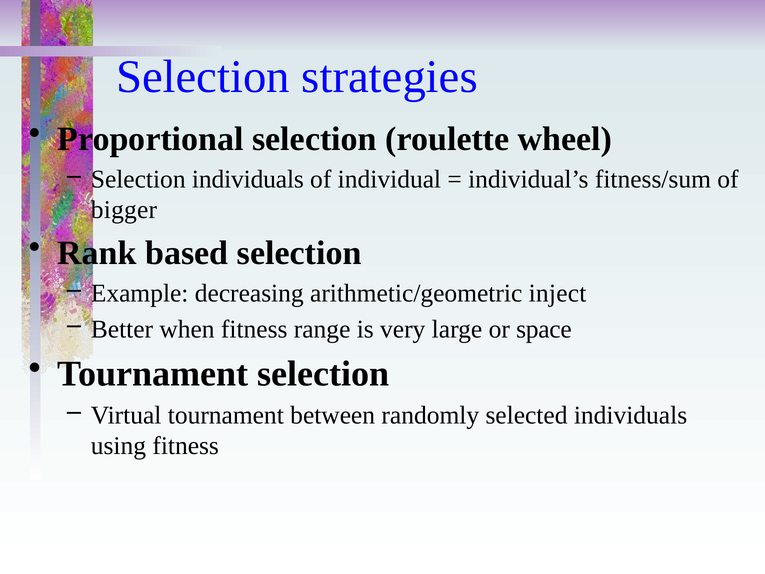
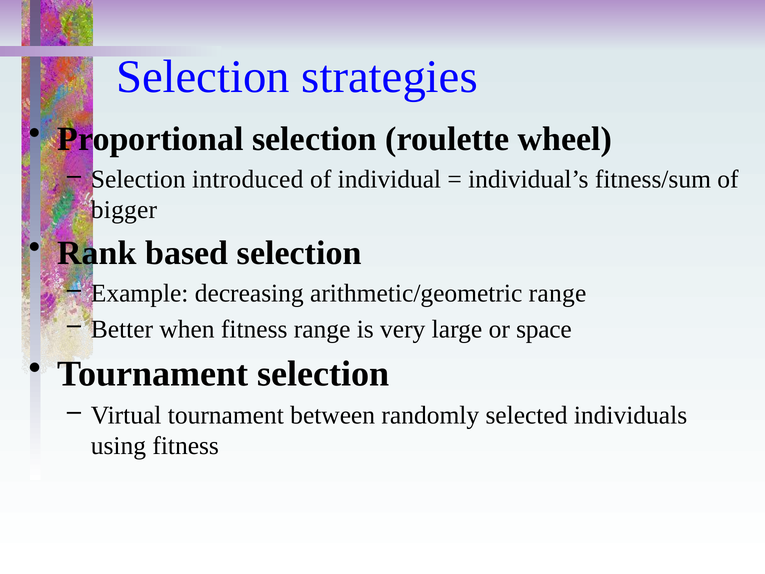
Selection individuals: individuals -> introduced (248, 179)
arithmetic/geometric inject: inject -> range (558, 293)
